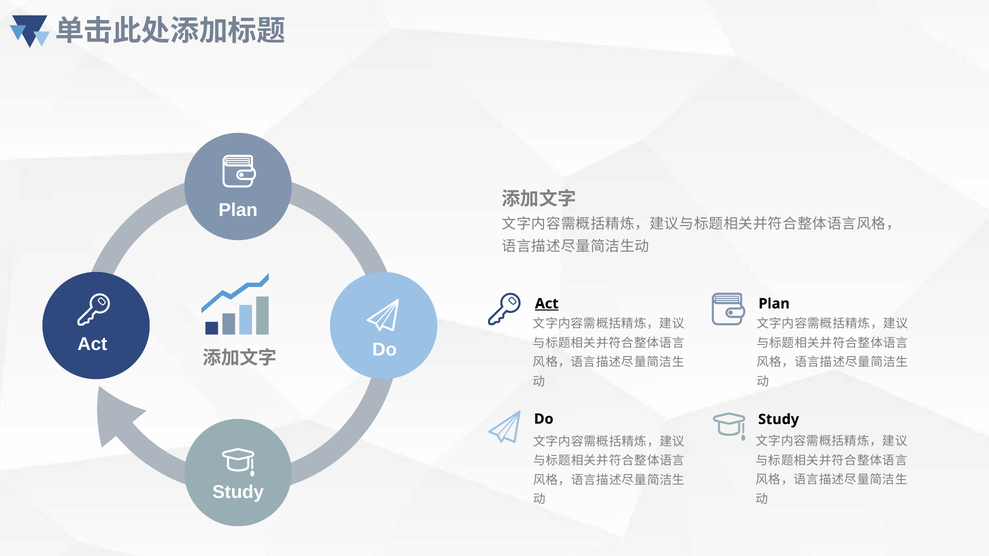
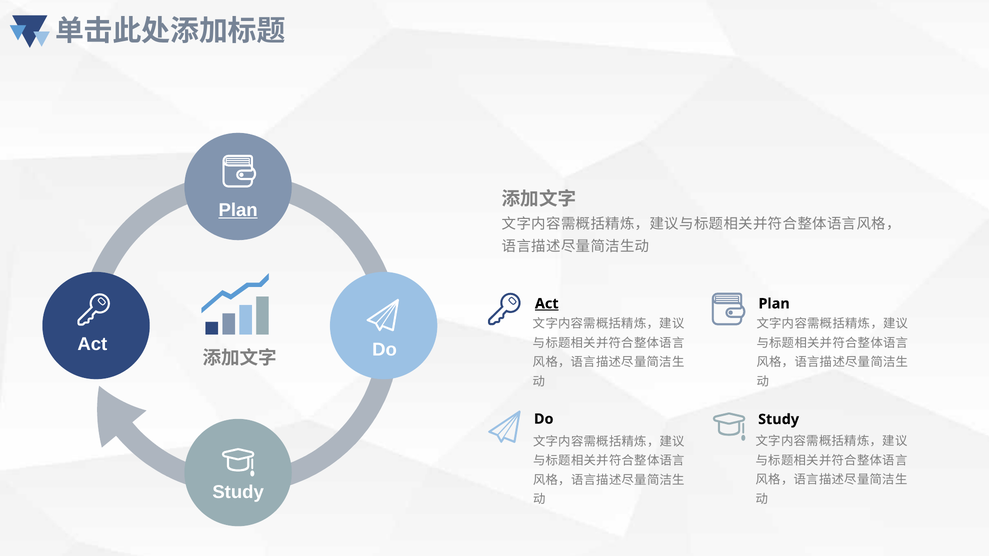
Plan underline: none -> present (238, 210)
